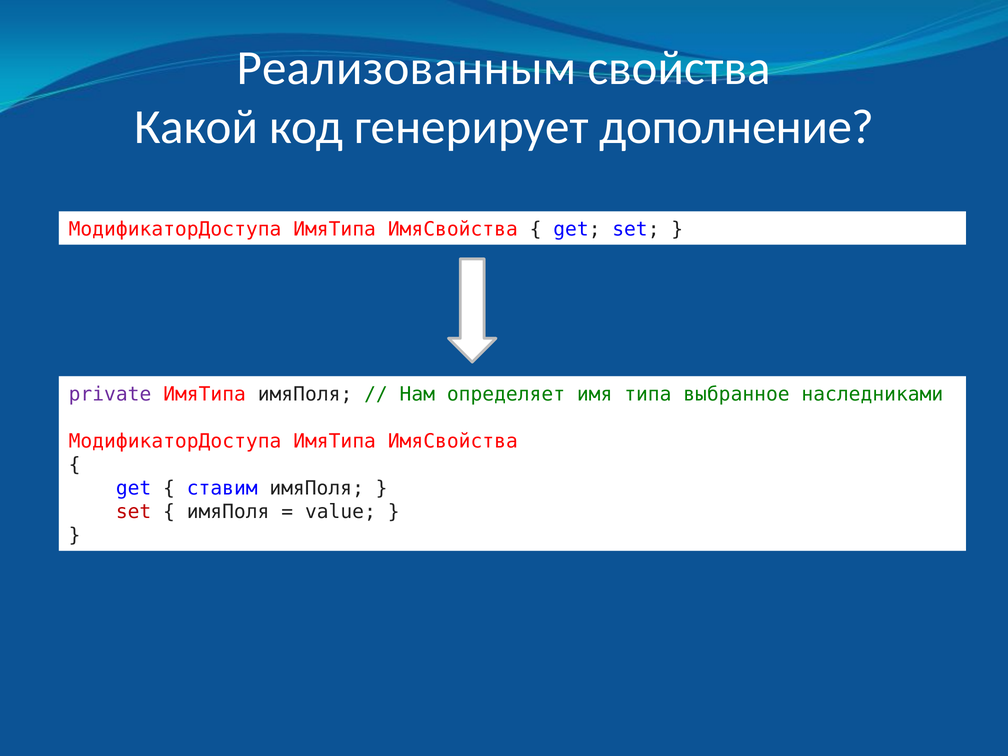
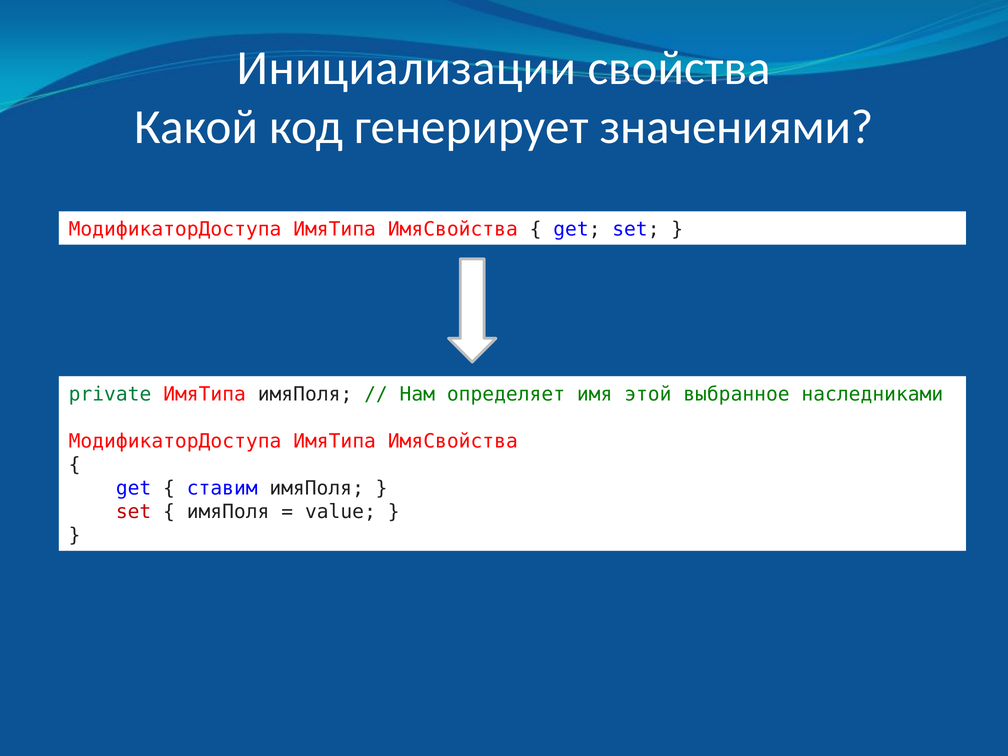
Реализованным: Реализованным -> Инициализации (407, 68)
дополнение: дополнение -> значениями (737, 127)
private colour: purple -> green (110, 394)
типа: типа -> этой (648, 394)
